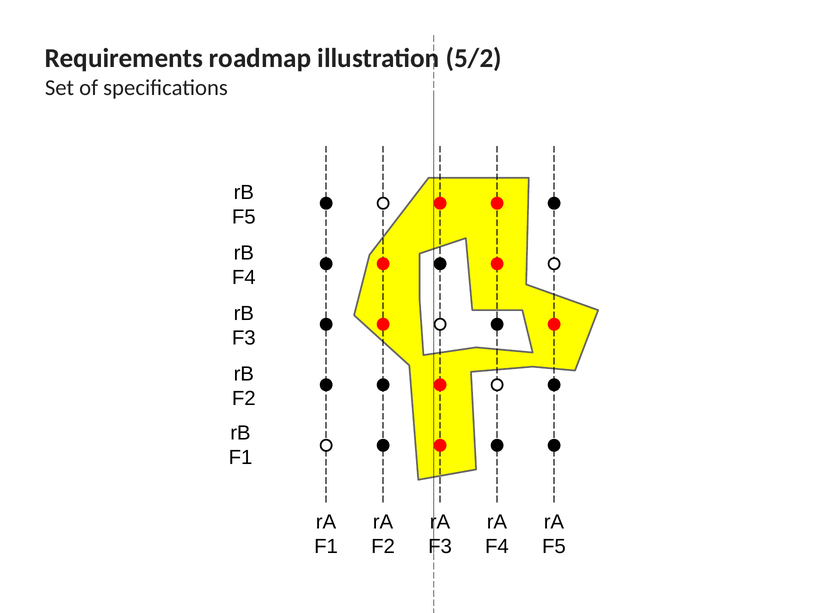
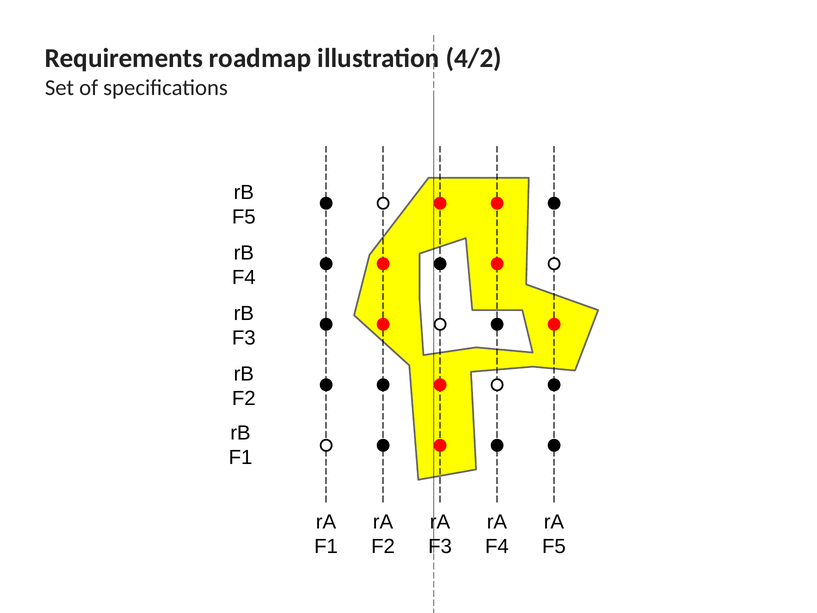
5/2: 5/2 -> 4/2 (474, 58)
